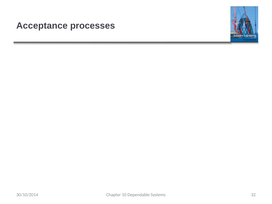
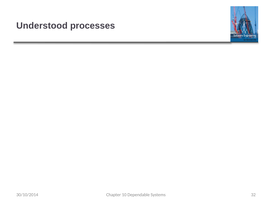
Acceptance: Acceptance -> Understood (42, 26)
